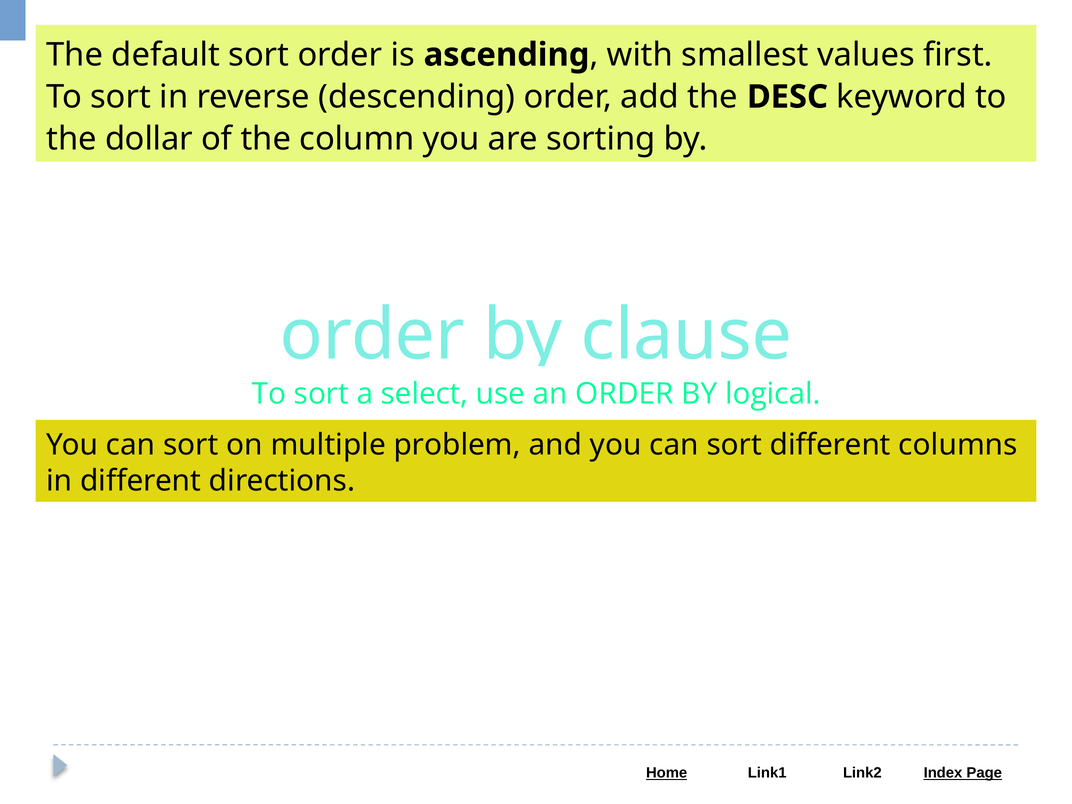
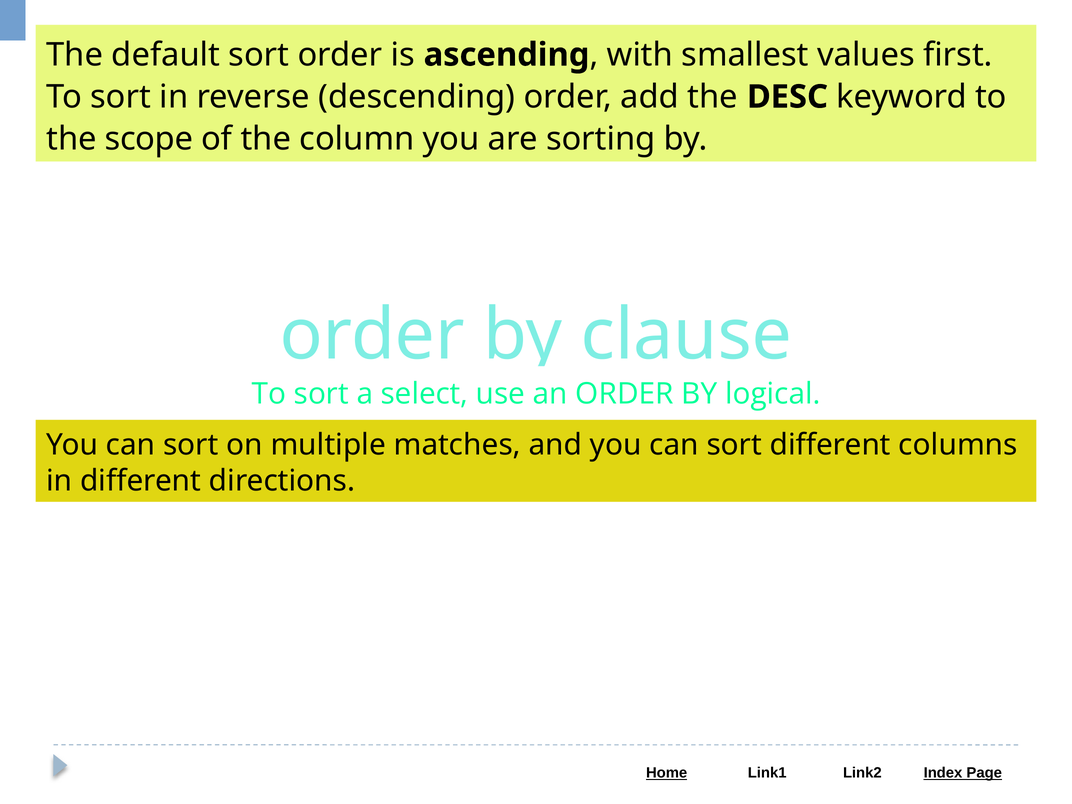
dollar: dollar -> scope (149, 139)
problem: problem -> matches (457, 445)
